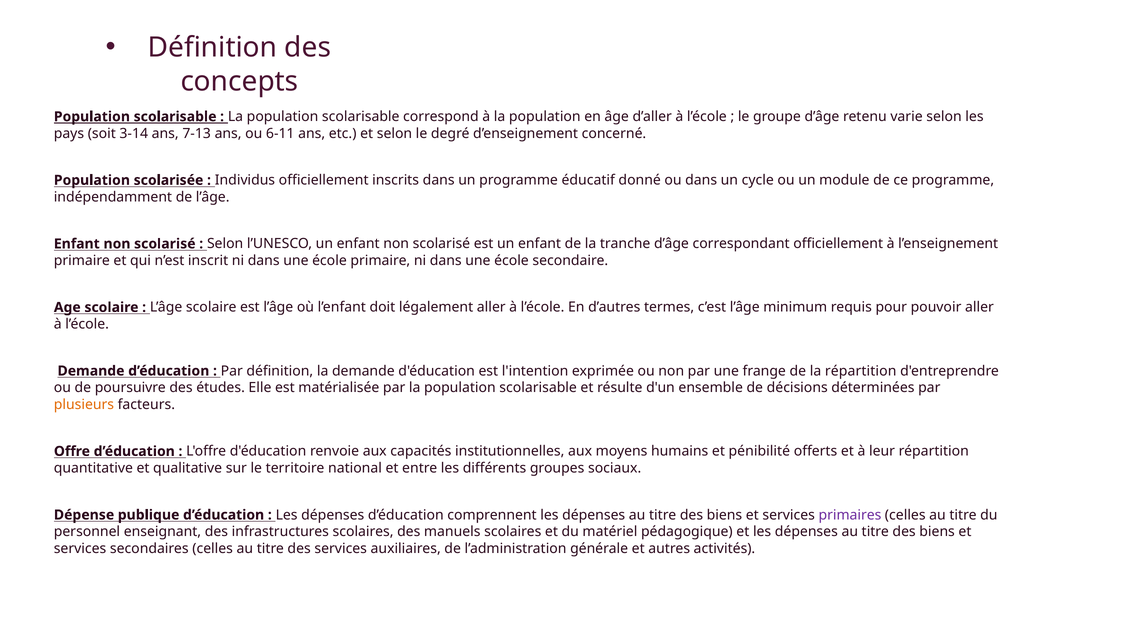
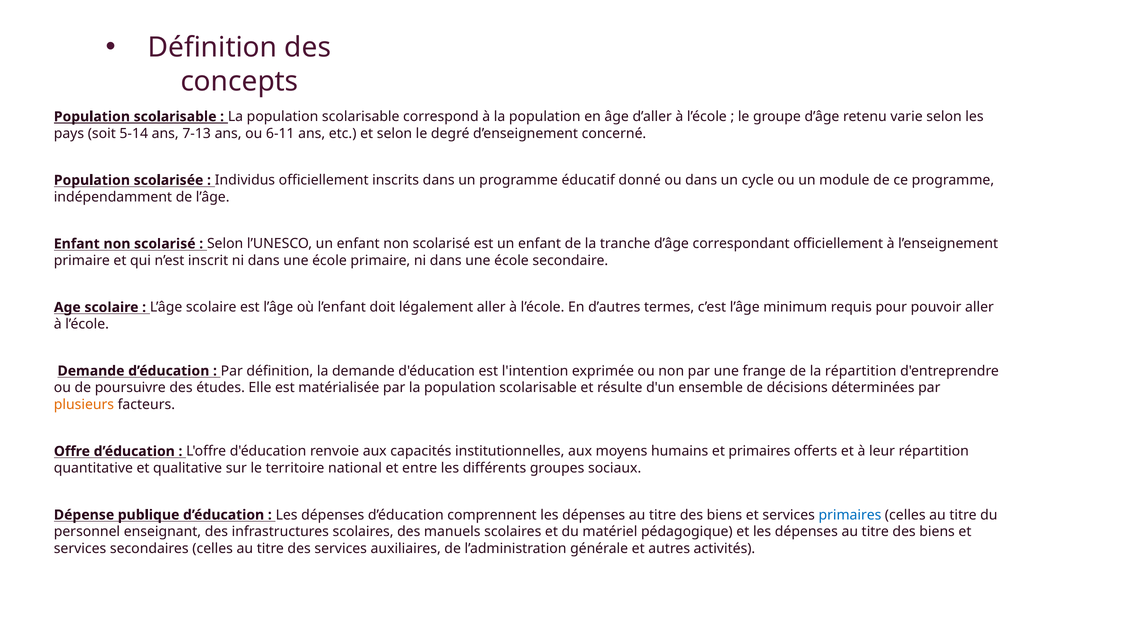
3-14: 3-14 -> 5-14 (134, 133)
et pénibilité: pénibilité -> primaires (759, 451)
primaires colour: purple -> blue (850, 515)
